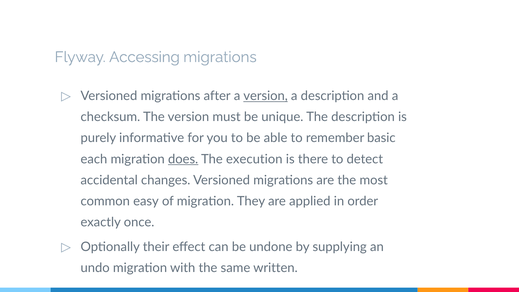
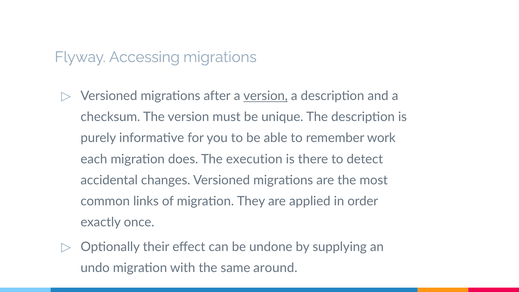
basic: basic -> work (381, 138)
does underline: present -> none (183, 159)
easy: easy -> links (146, 201)
written: written -> around (275, 268)
